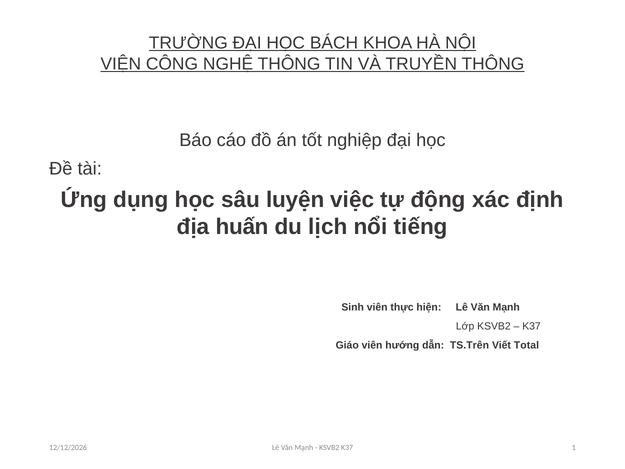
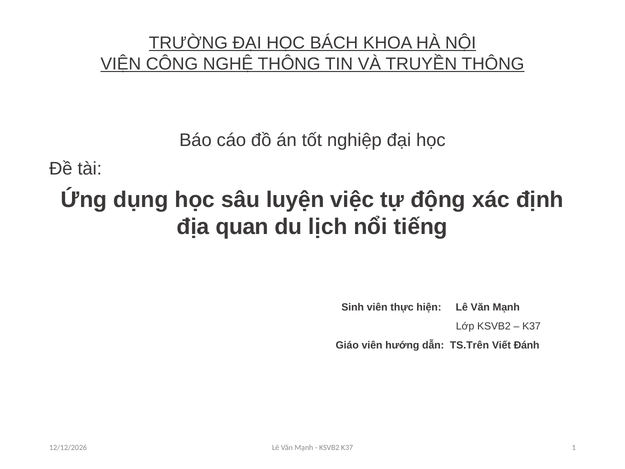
huấn: huấn -> quan (242, 227)
Total: Total -> Đánh (527, 345)
